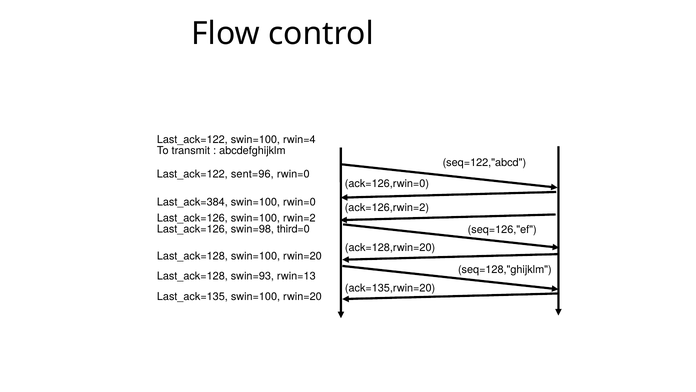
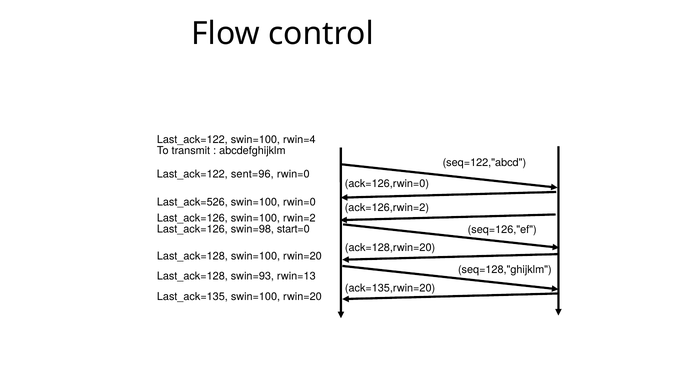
Last_ack=384: Last_ack=384 -> Last_ack=526 (192, 202)
third=0: third=0 -> start=0 (293, 229)
